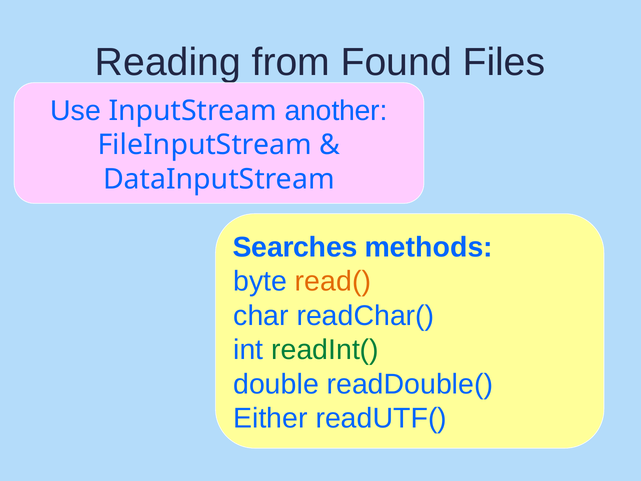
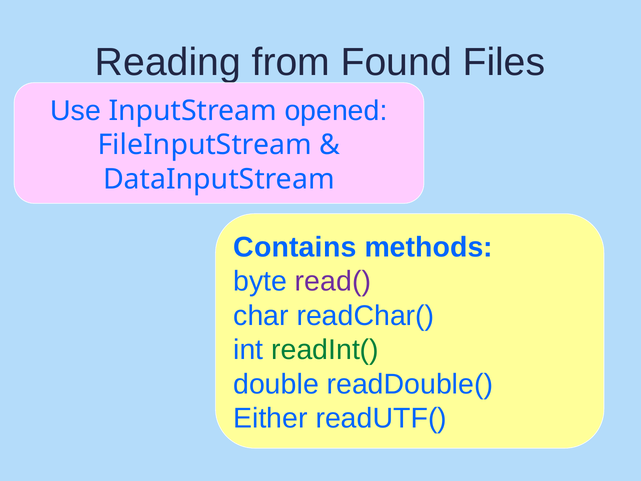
another: another -> opened (336, 111)
Searches: Searches -> Contains (295, 247)
read( colour: orange -> purple (333, 281)
